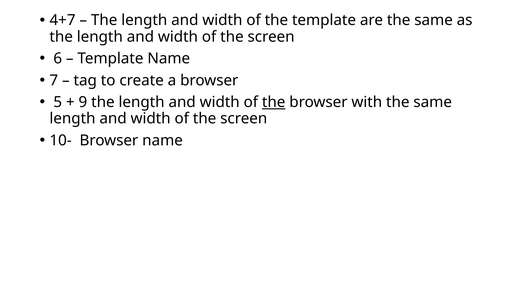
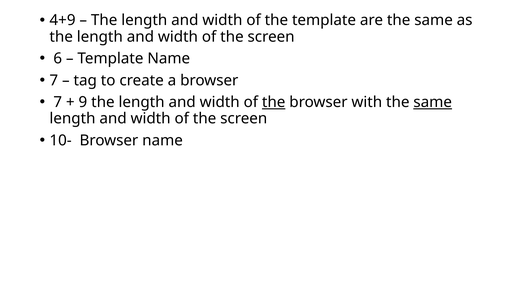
4+7: 4+7 -> 4+9 (63, 20)
5: 5 -> 7 (58, 102)
same underline: none -> present (433, 102)
